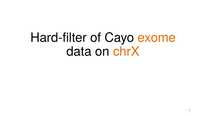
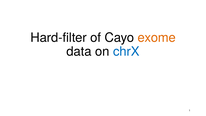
chrX colour: orange -> blue (126, 51)
